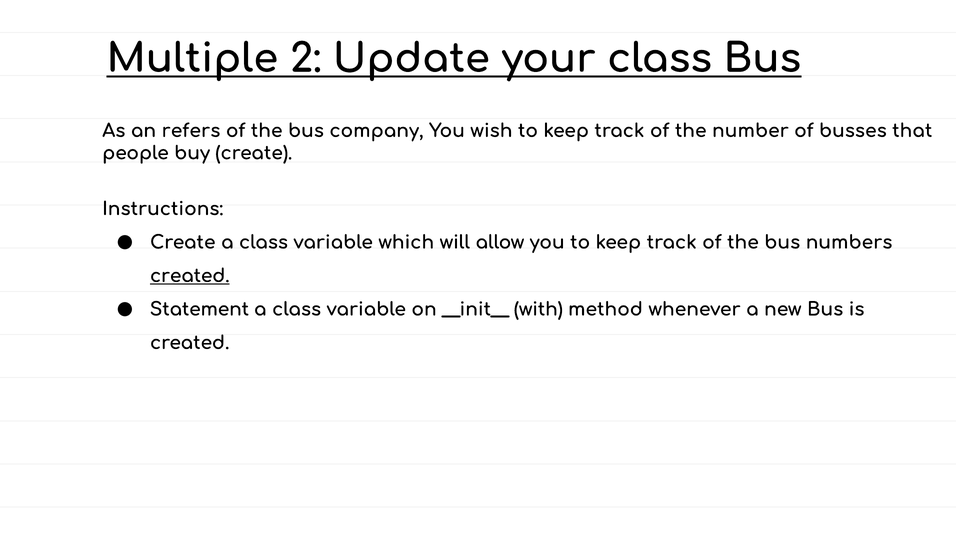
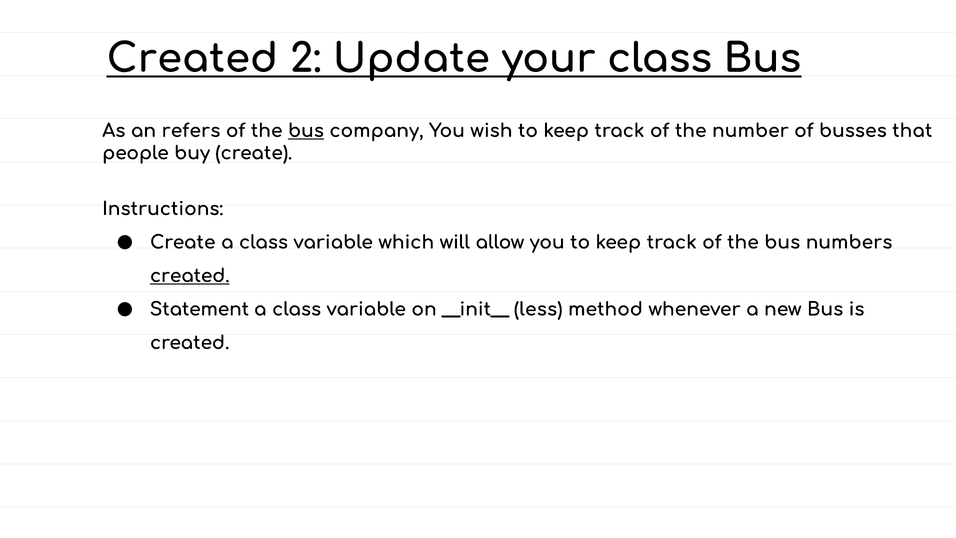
Multiple: Multiple -> Created (192, 59)
bus underline: none -> present (306, 131)
with: with -> less (538, 309)
